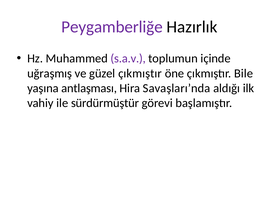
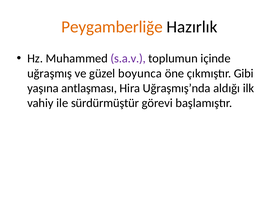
Peygamberliğe colour: purple -> orange (112, 27)
güzel çıkmıştır: çıkmıştır -> boyunca (140, 73)
Bile: Bile -> Gibi (244, 73)
Savaşları’nda: Savaşları’nda -> Uğraşmış’nda (177, 88)
